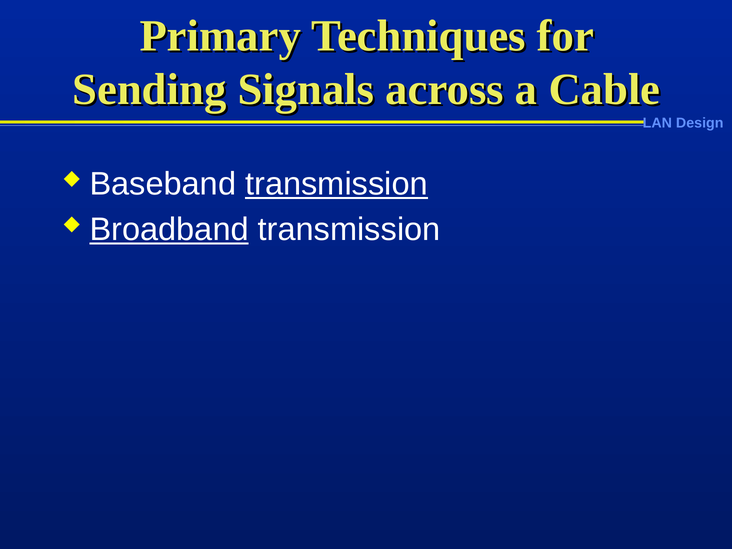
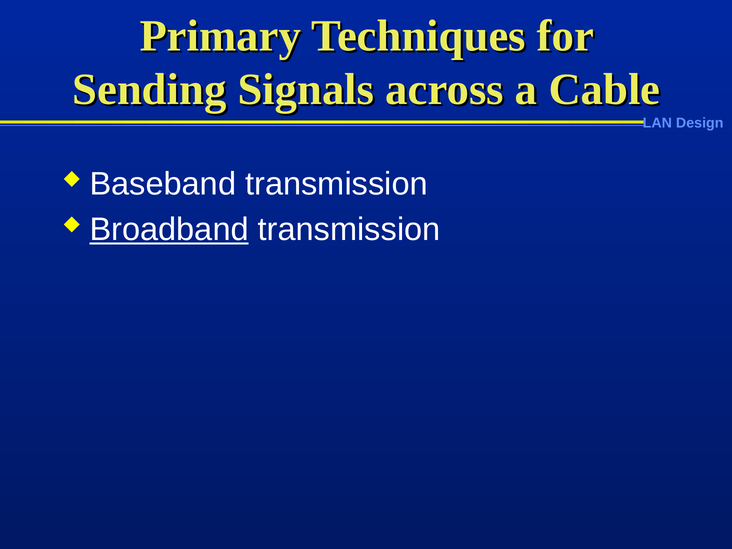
transmission underline: present -> none (336, 184)
